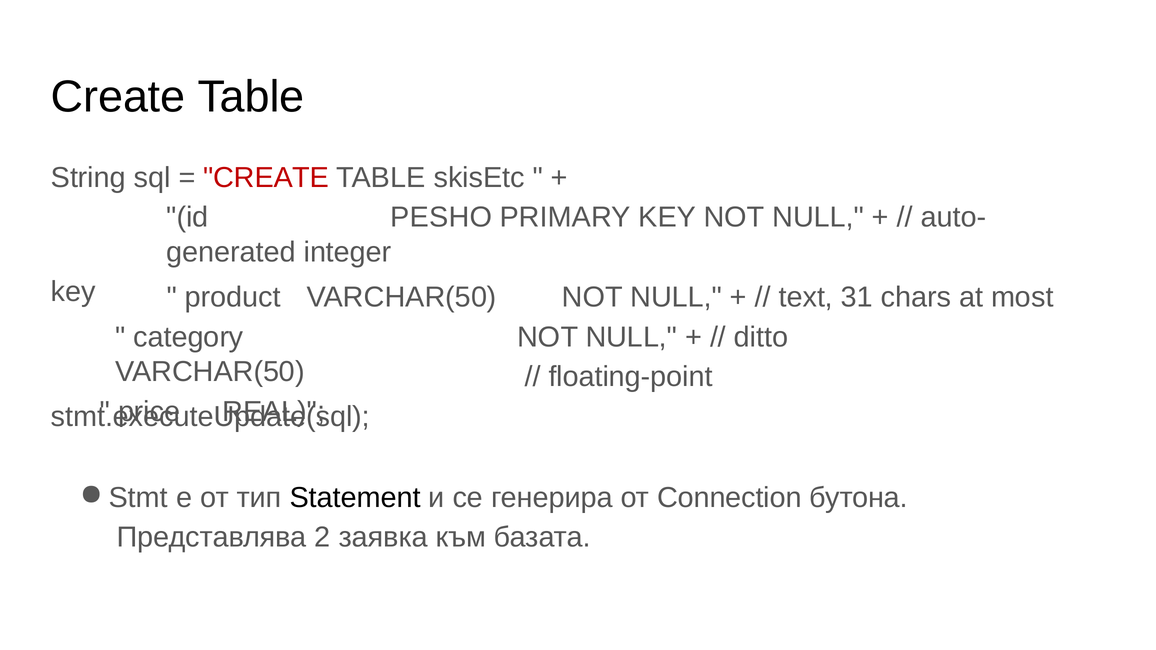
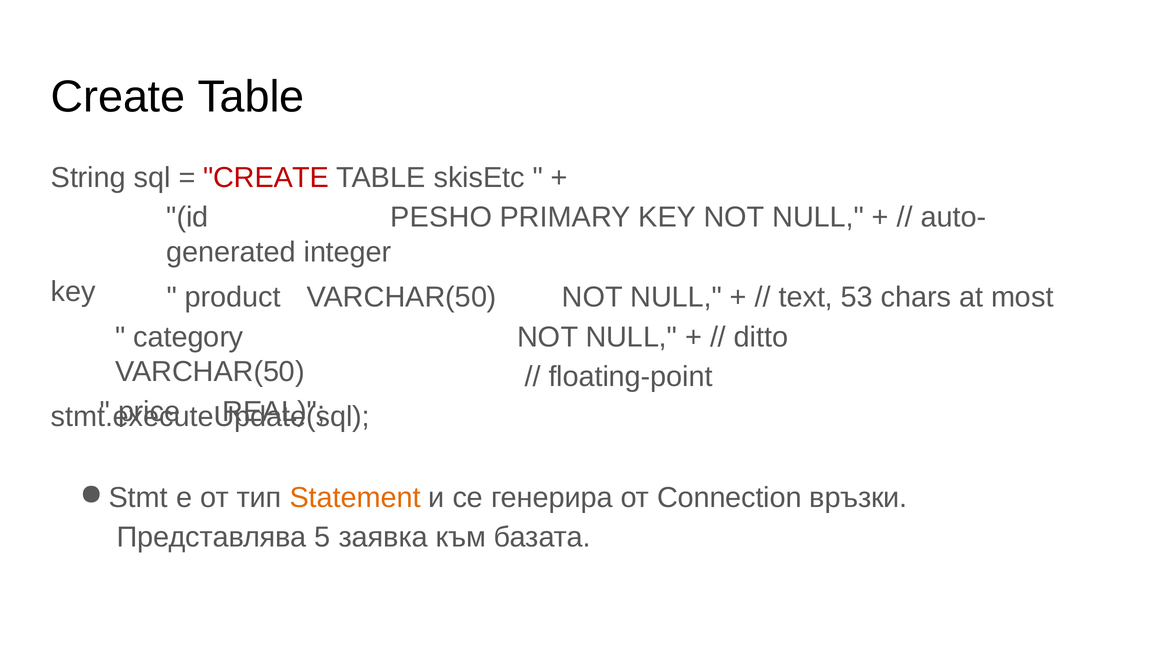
31: 31 -> 53 (857, 297)
Statement colour: black -> orange (355, 498)
бутона: бутона -> връзки (858, 498)
2: 2 -> 5 (323, 538)
